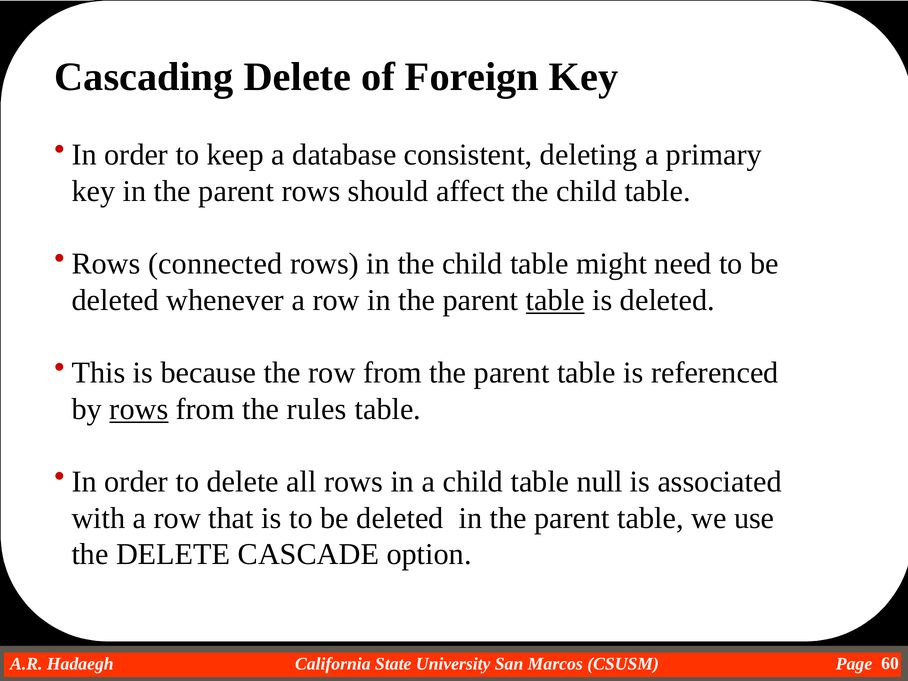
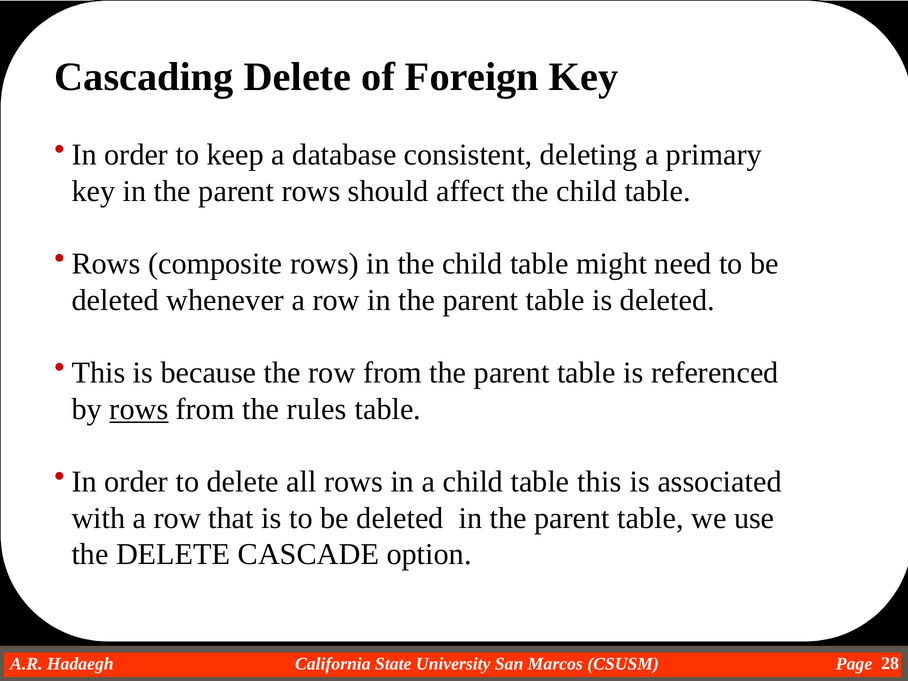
connected: connected -> composite (215, 264)
table underline: present -> none (555, 300)
table null: null -> this (599, 482)
60: 60 -> 28 (890, 663)
